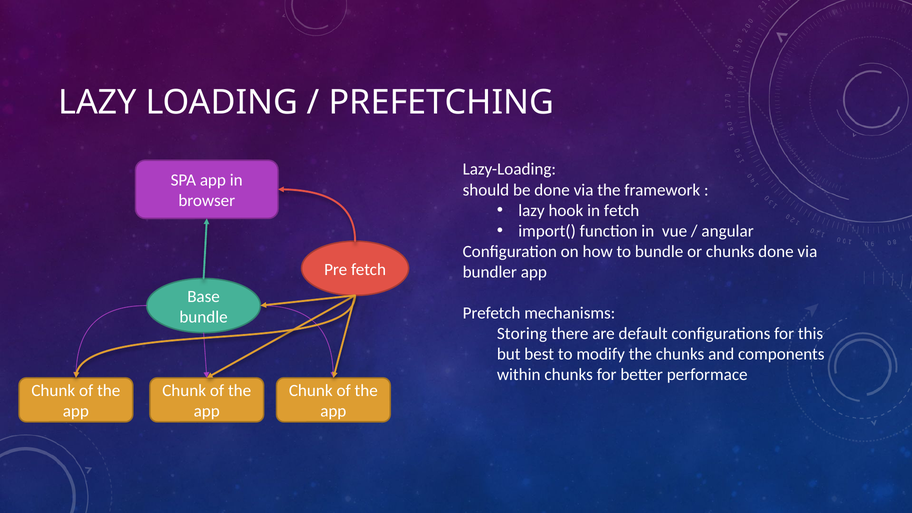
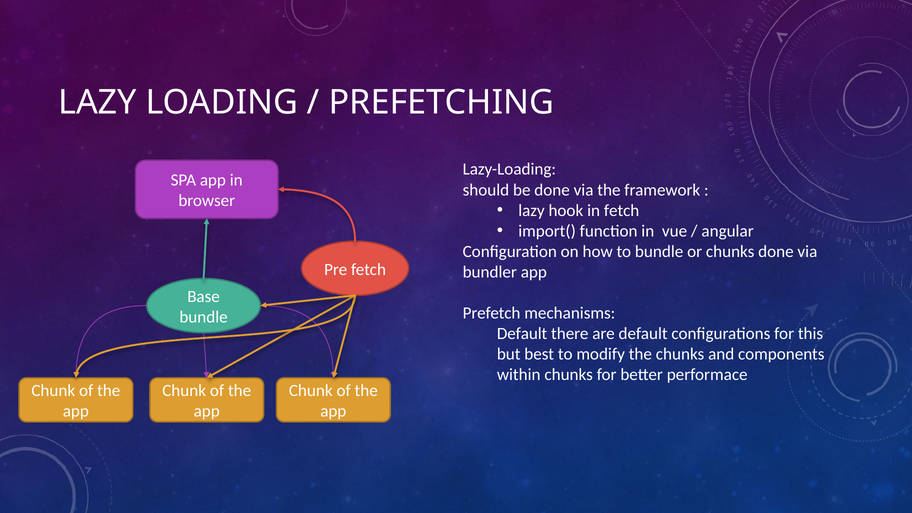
Storing: Storing -> Default (522, 333)
